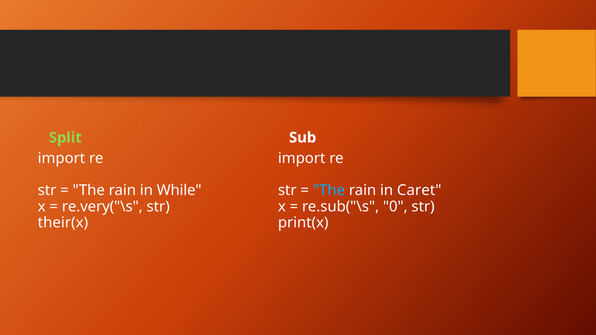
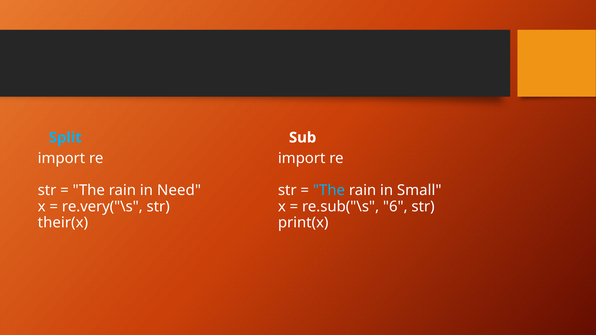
Split colour: light green -> light blue (65, 138)
While: While -> Need (179, 190)
Caret: Caret -> Small (419, 190)
0: 0 -> 6 (395, 207)
